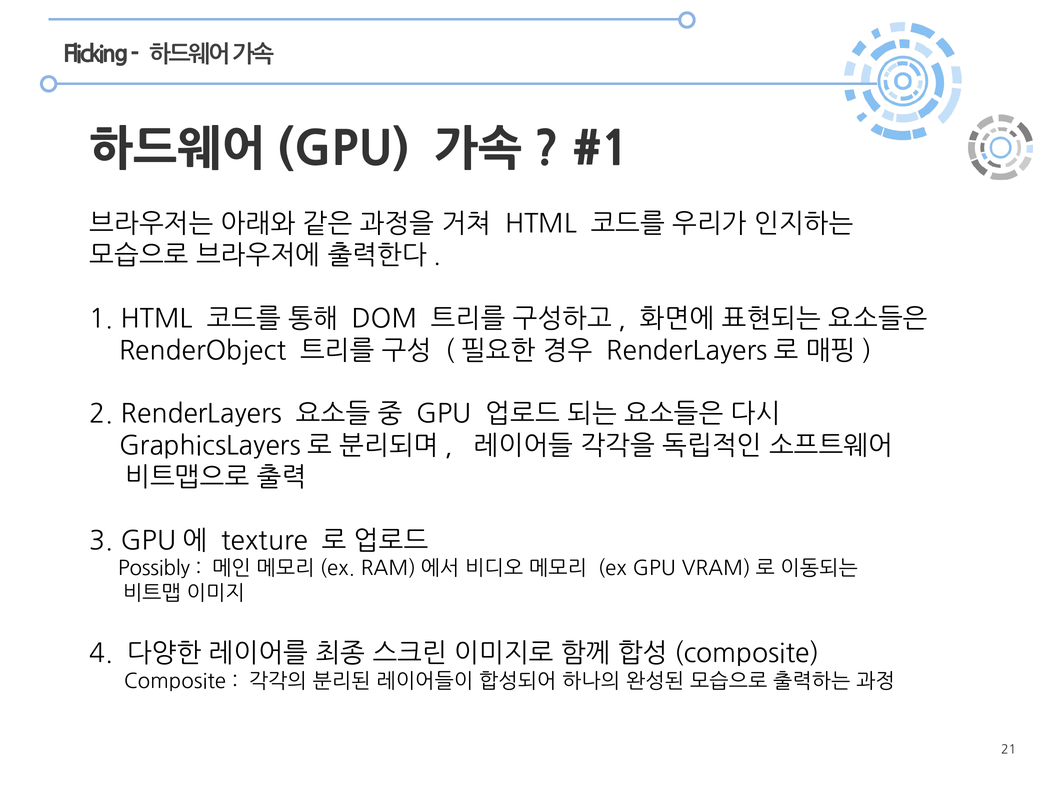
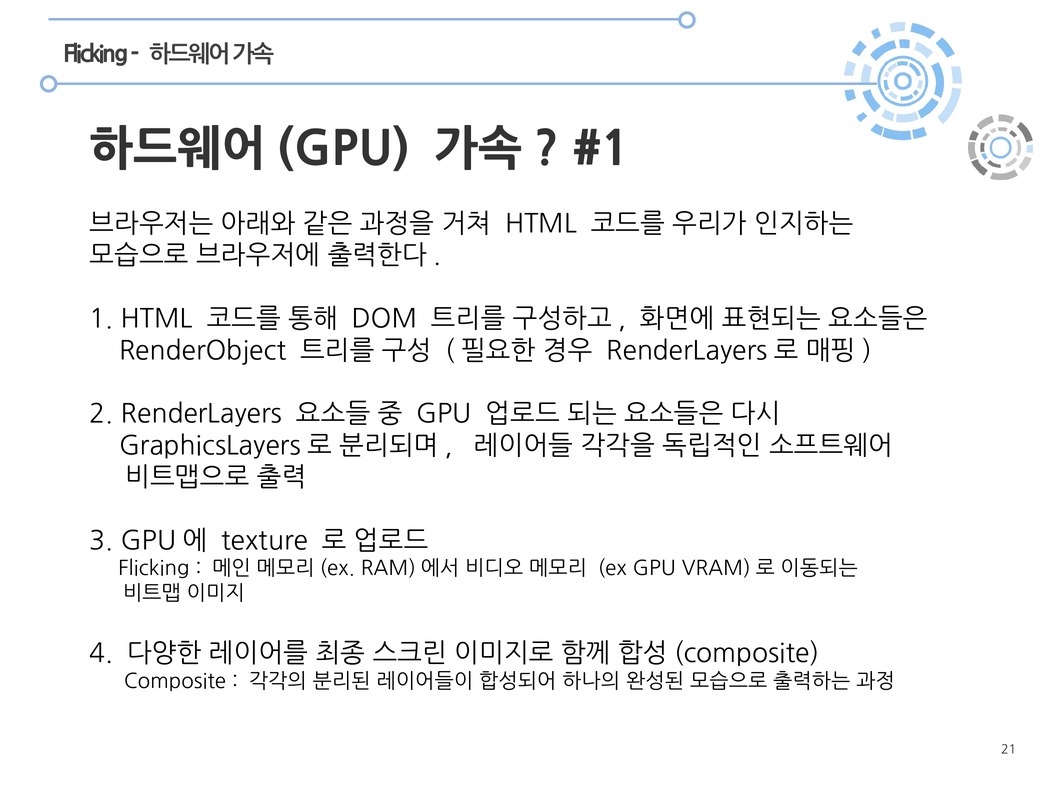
Possibly: Possibly -> Flicking (154, 569)
